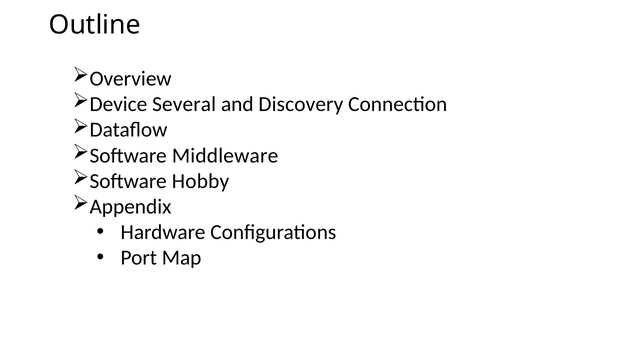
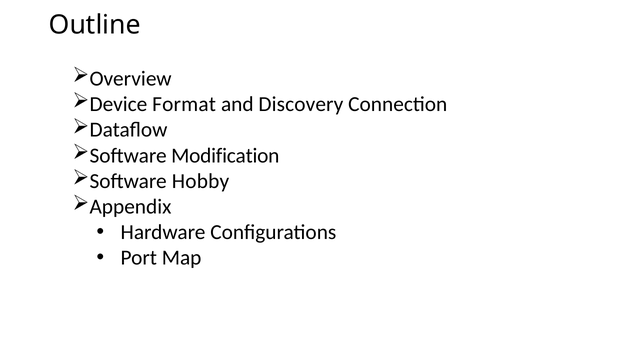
Several: Several -> Format (184, 104)
Middleware: Middleware -> Modification (225, 156)
